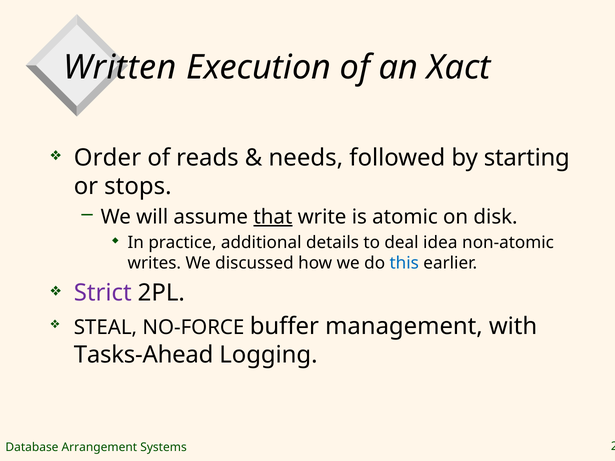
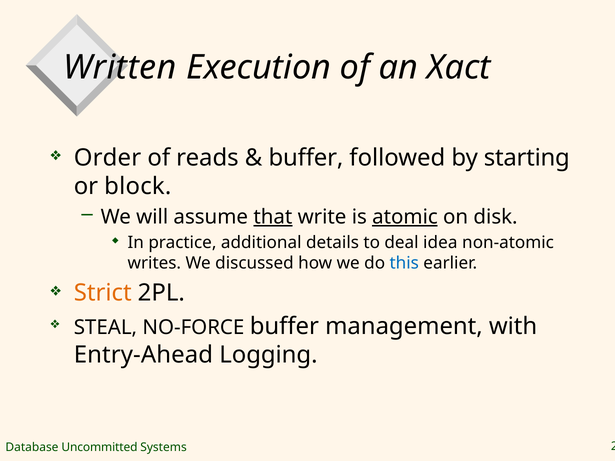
needs: needs -> buffer (306, 158)
stops: stops -> block (138, 186)
atomic underline: none -> present (405, 217)
Strict colour: purple -> orange (103, 293)
Tasks-Ahead: Tasks-Ahead -> Entry-Ahead (143, 355)
Arrangement: Arrangement -> Uncommitted (99, 447)
